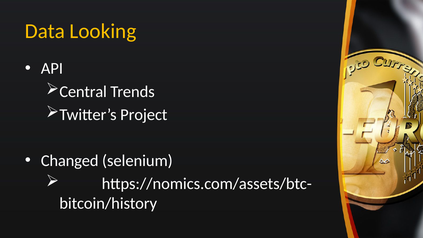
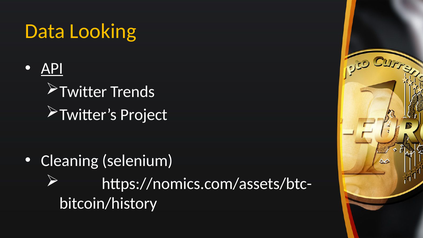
API underline: none -> present (52, 69)
Central: Central -> Twitter (83, 92)
Changed: Changed -> Cleaning (70, 161)
